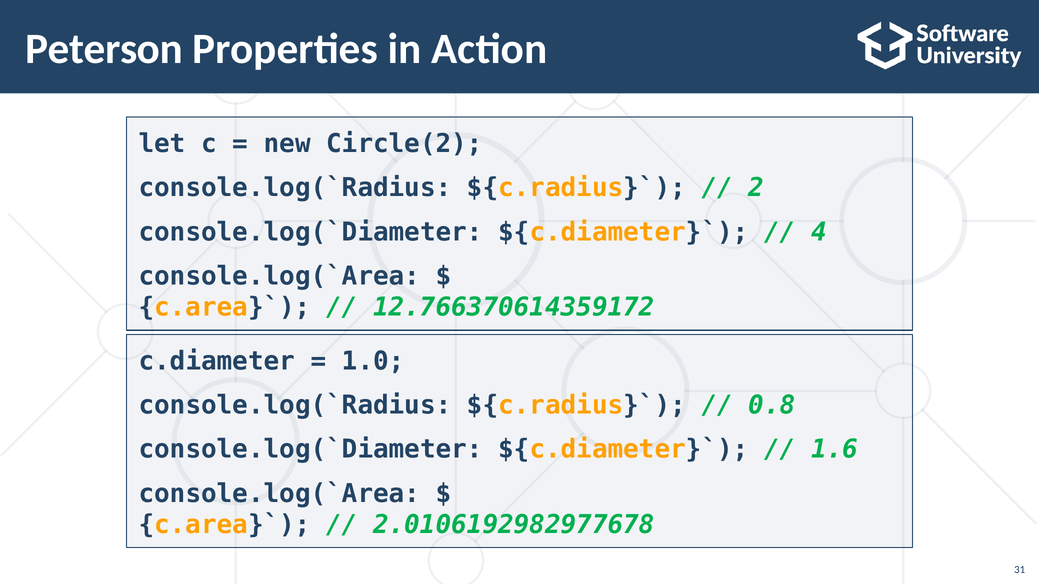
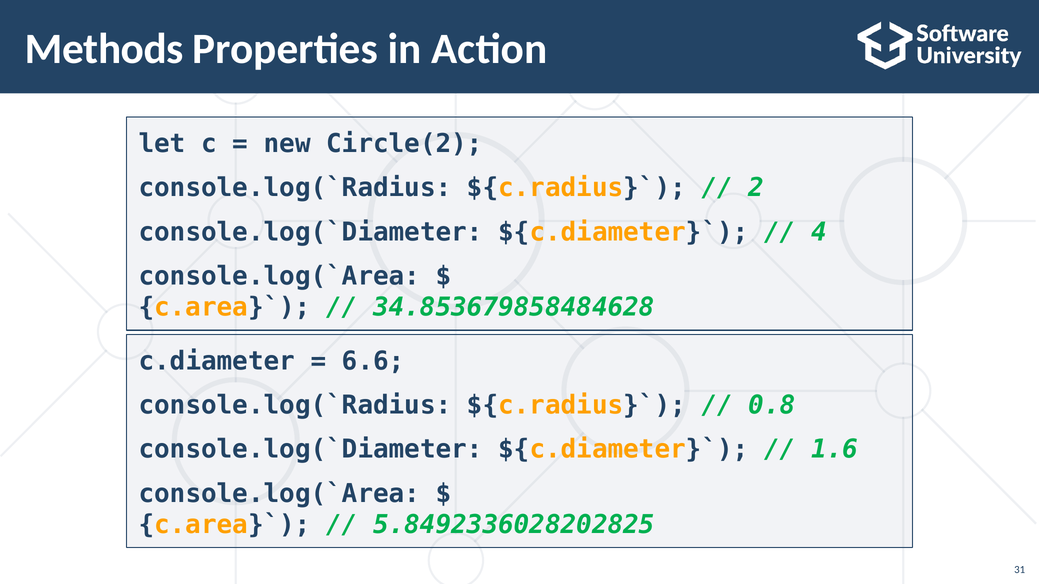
Peterson: Peterson -> Methods (104, 49)
12.766370614359172: 12.766370614359172 -> 34.853679858484628 (514, 308)
1.0: 1.0 -> 6.6 (373, 361)
2.0106192982977678: 2.0106192982977678 -> 5.8492336028202825 (514, 525)
